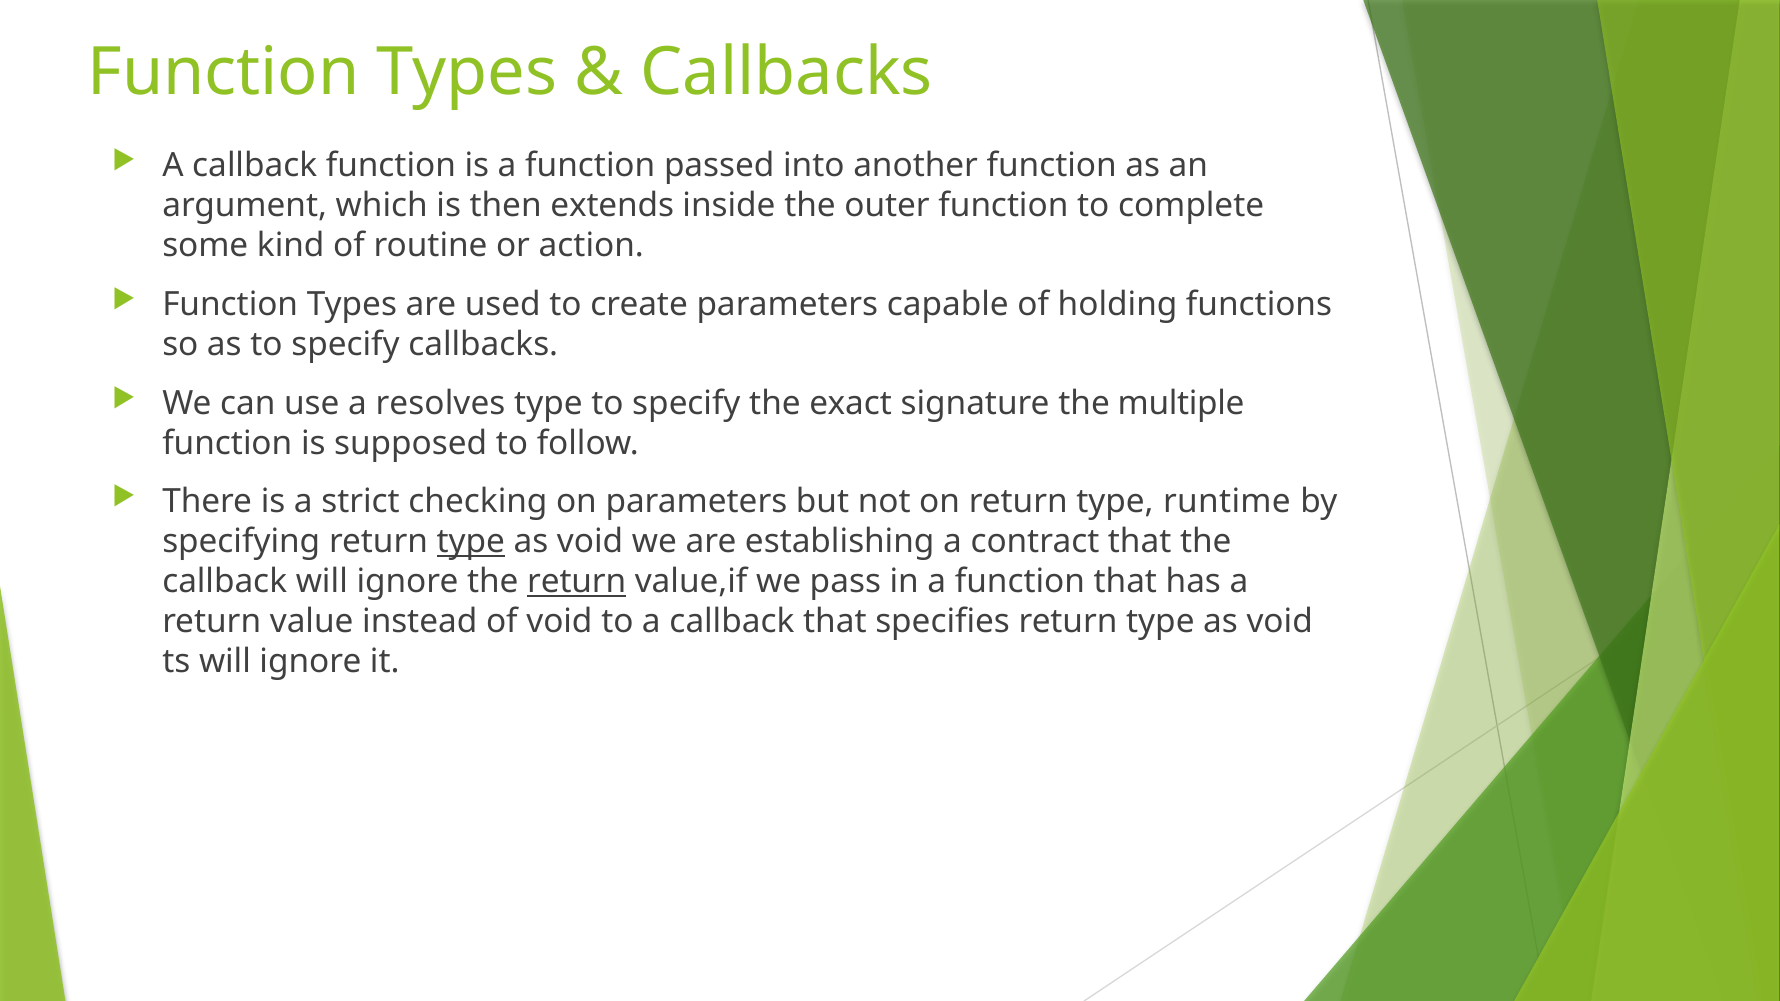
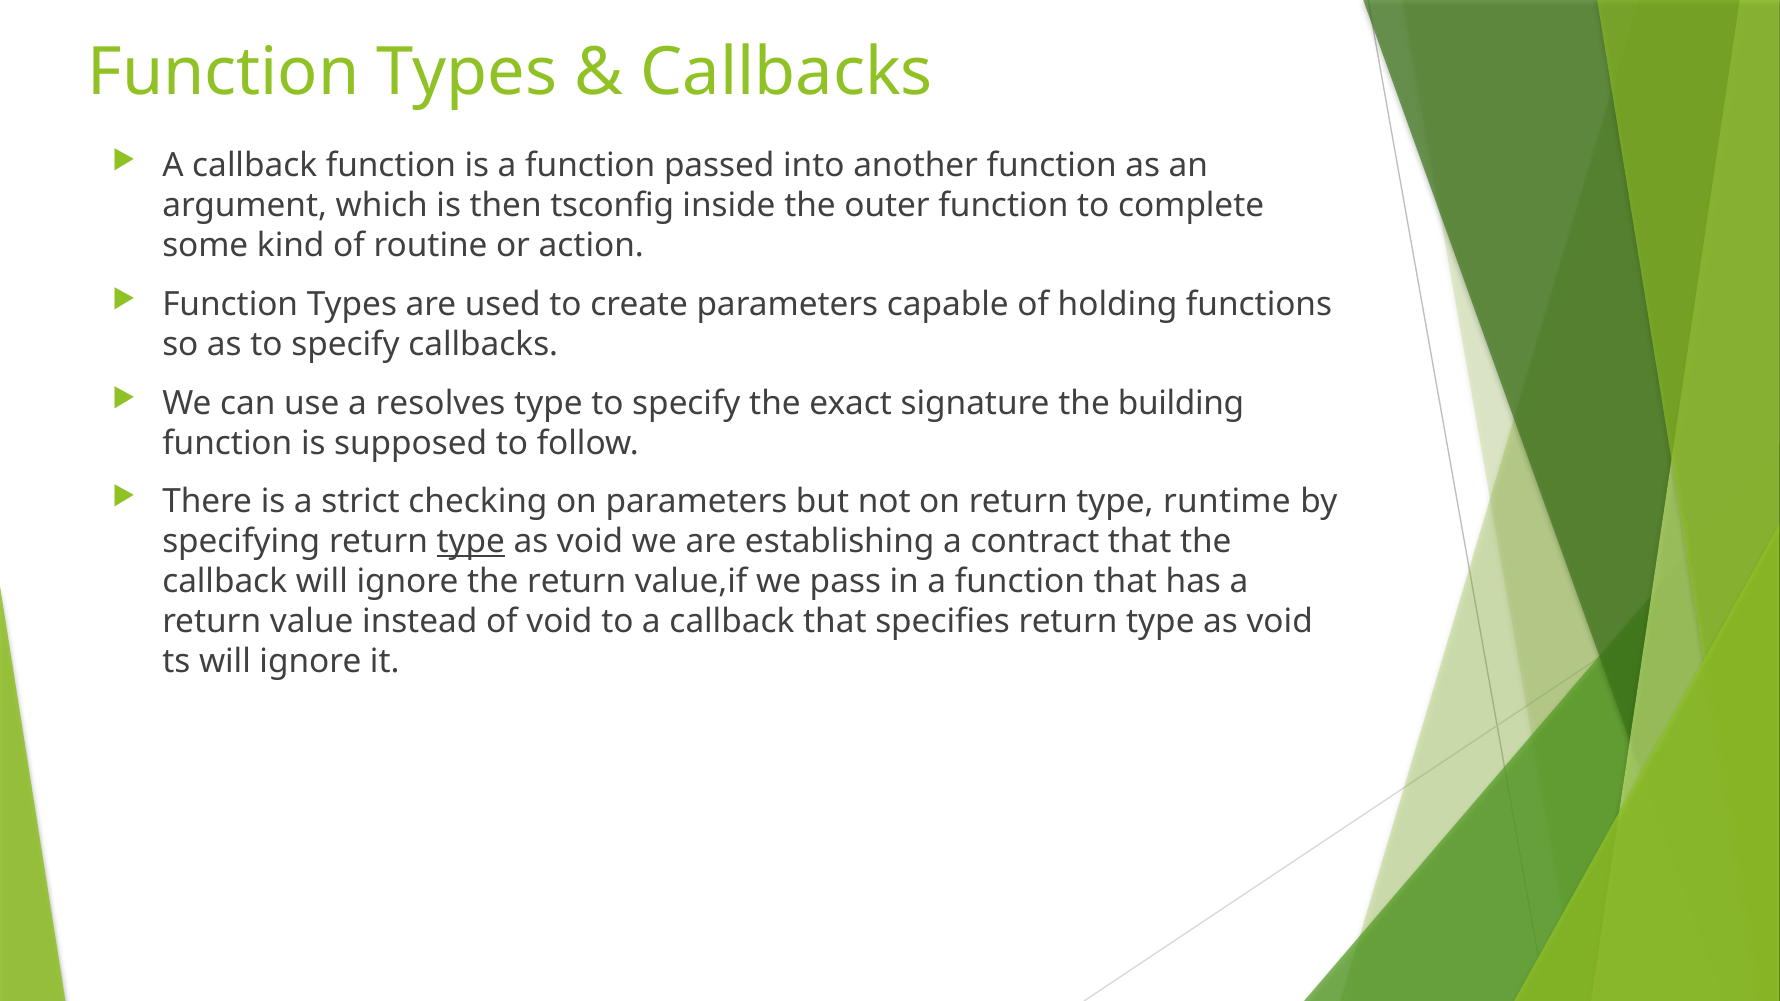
extends: extends -> tsconfig (612, 206)
multiple: multiple -> building (1181, 403)
return underline: present -> none (577, 582)
